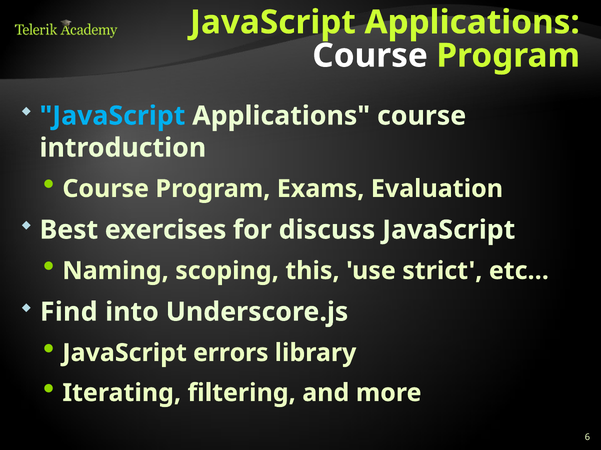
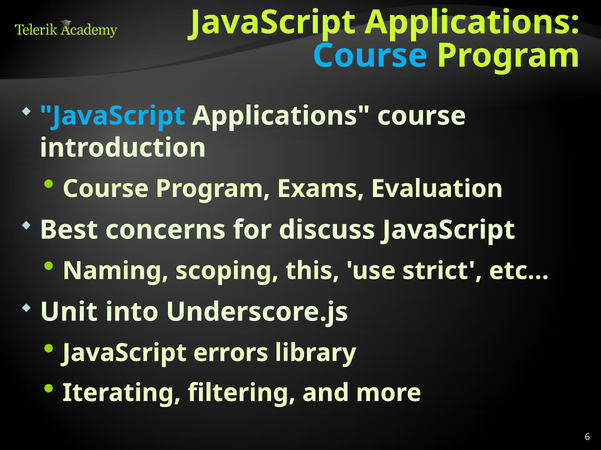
Course colour: white -> light blue (370, 56)
exercises: exercises -> concerns (165, 230)
Find: Find -> Unit (69, 312)
